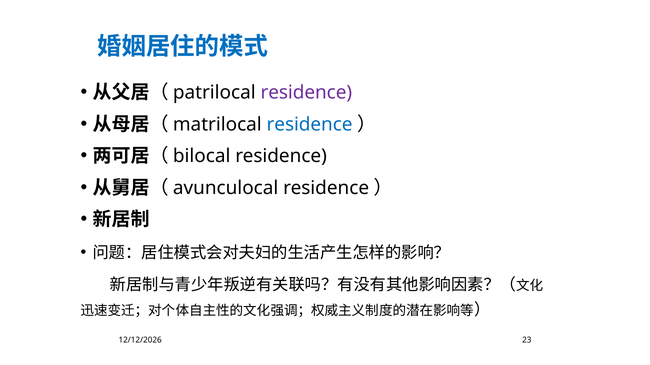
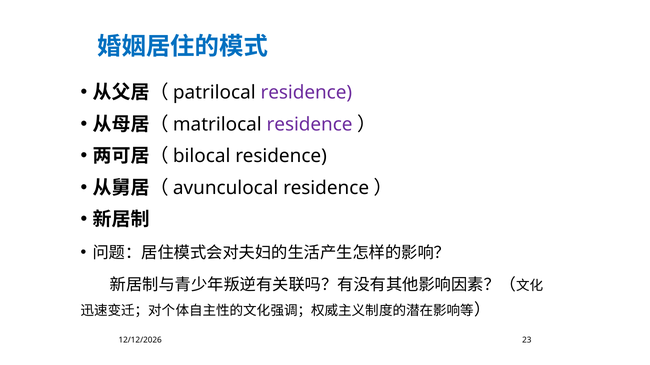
residence colour: blue -> purple (310, 125)
